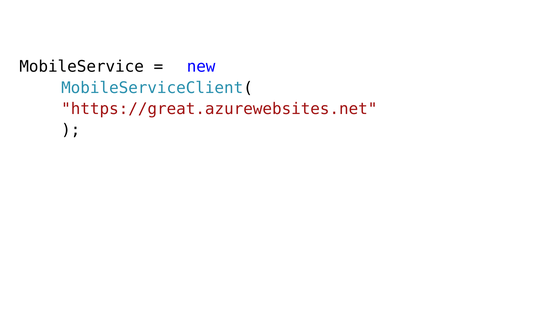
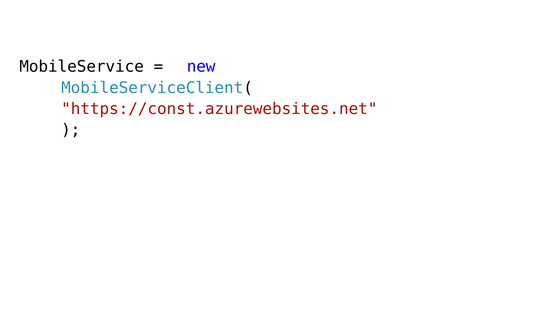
https://great.azurewebsites.net: https://great.azurewebsites.net -> https://const.azurewebsites.net (219, 109)
